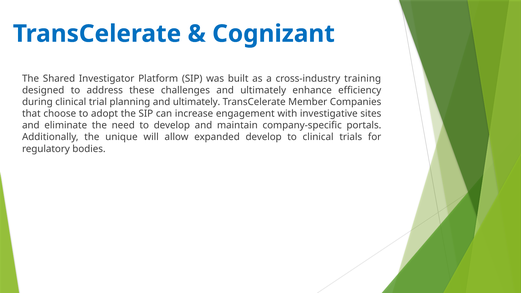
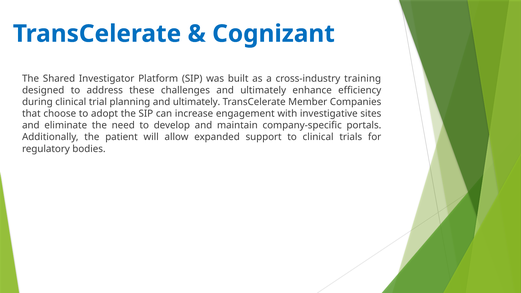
unique: unique -> patient (121, 137)
expanded develop: develop -> support (264, 137)
